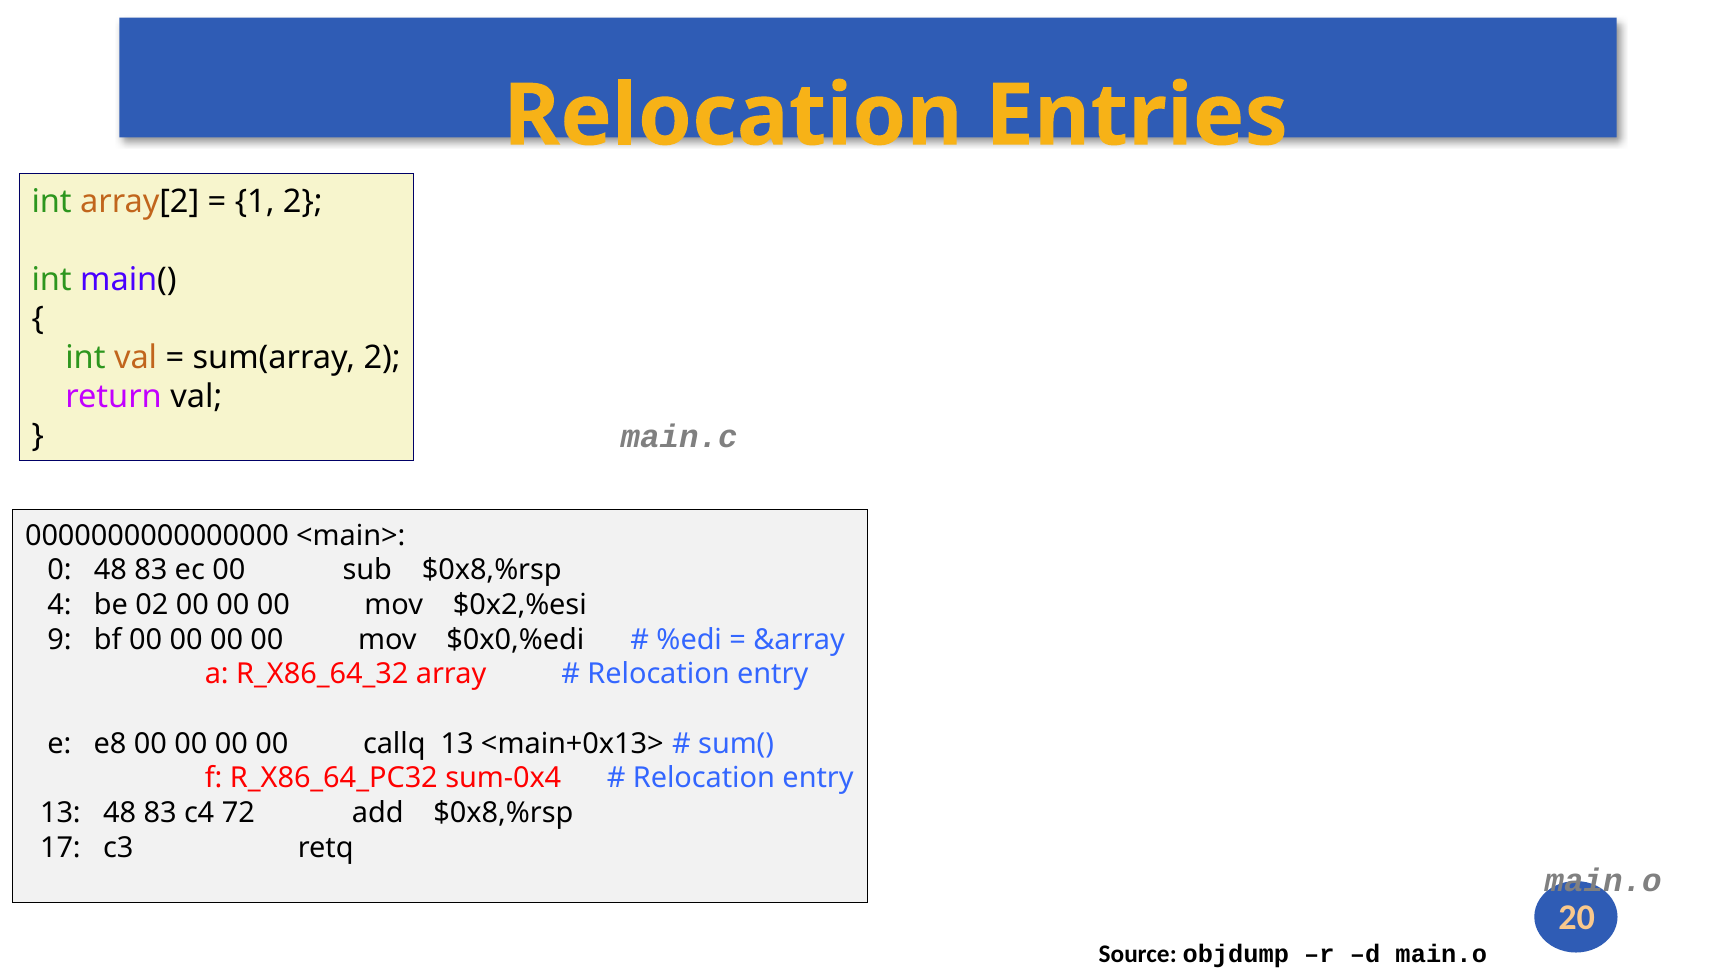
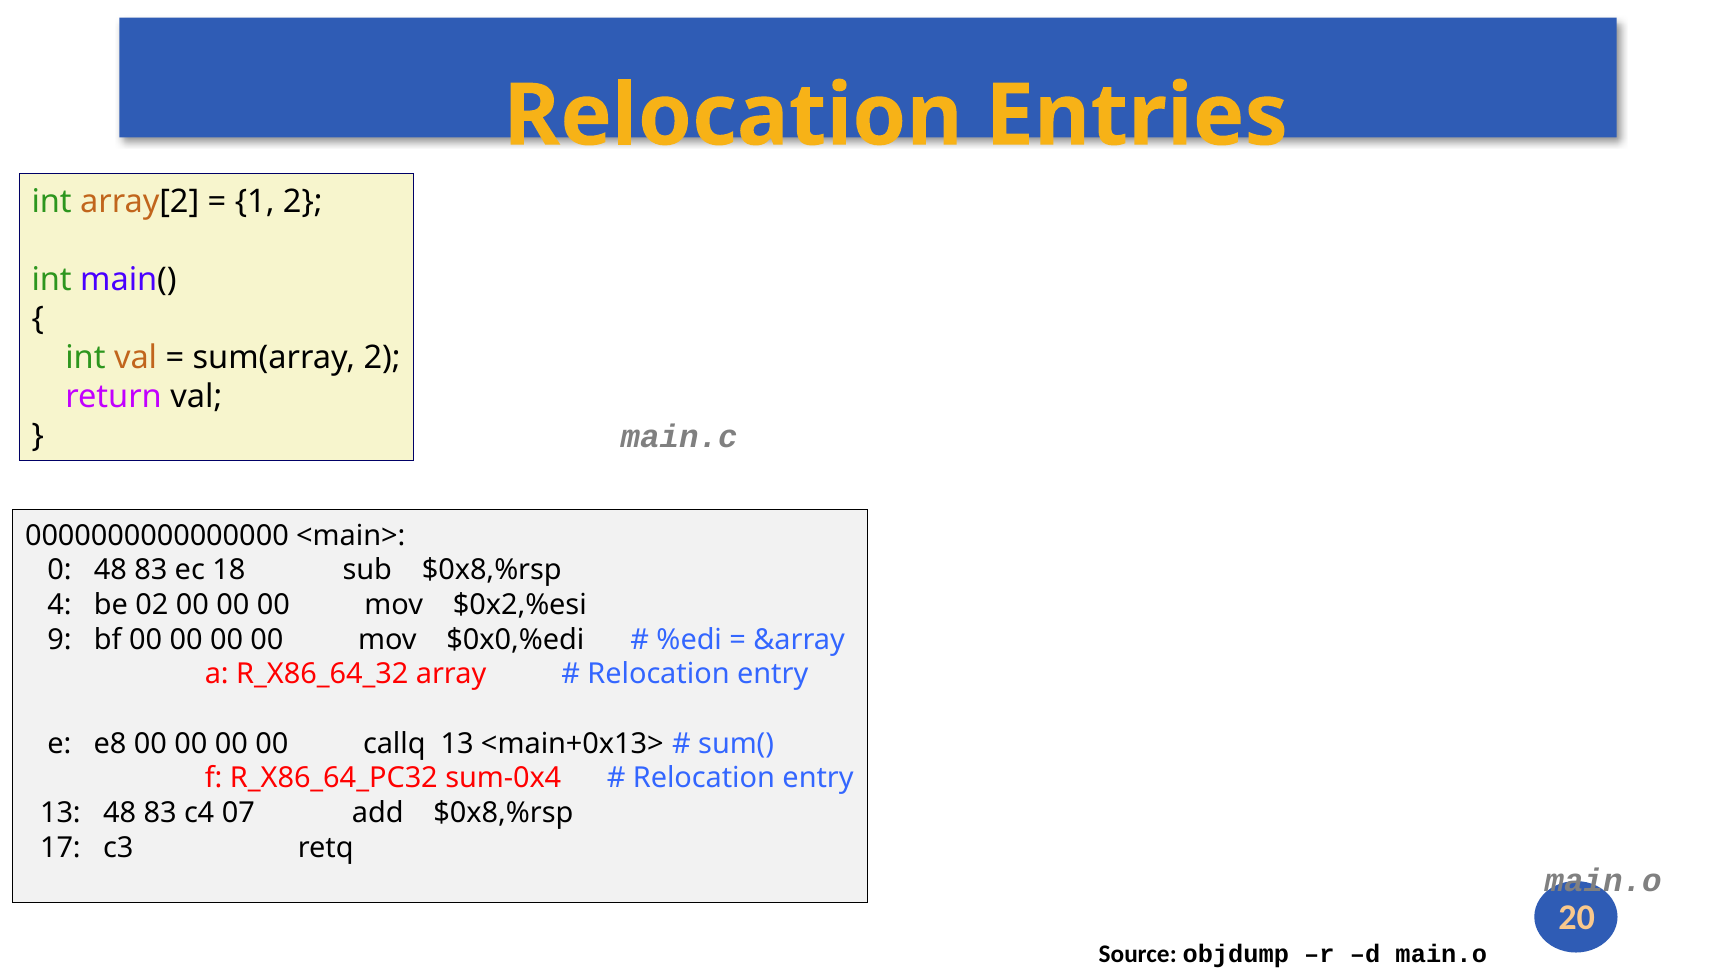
ec 00: 00 -> 18 (229, 571)
72: 72 -> 07 (238, 814)
